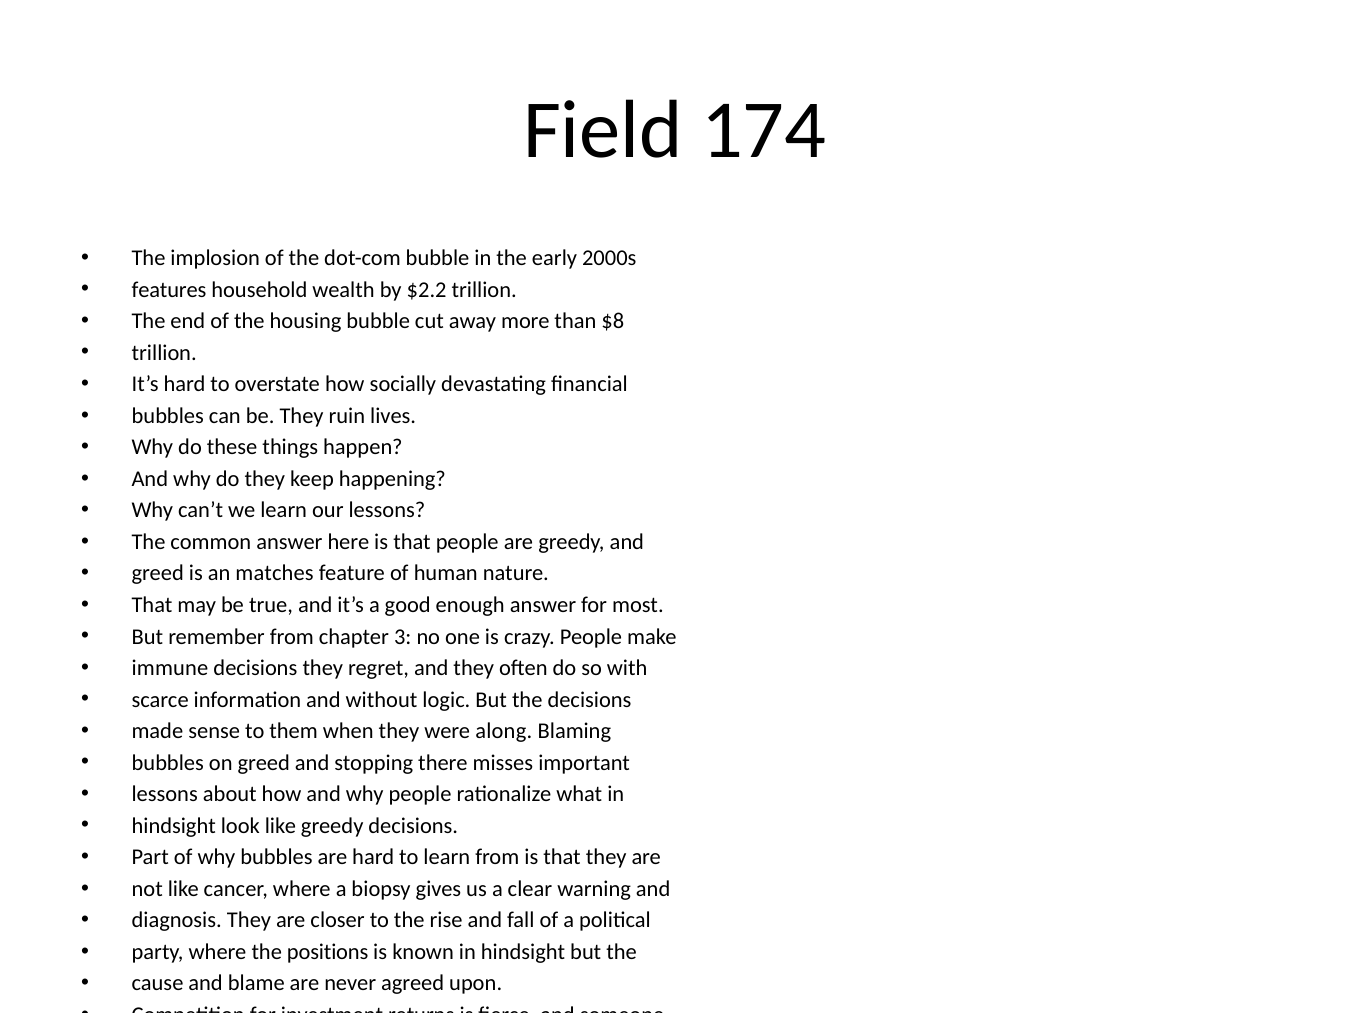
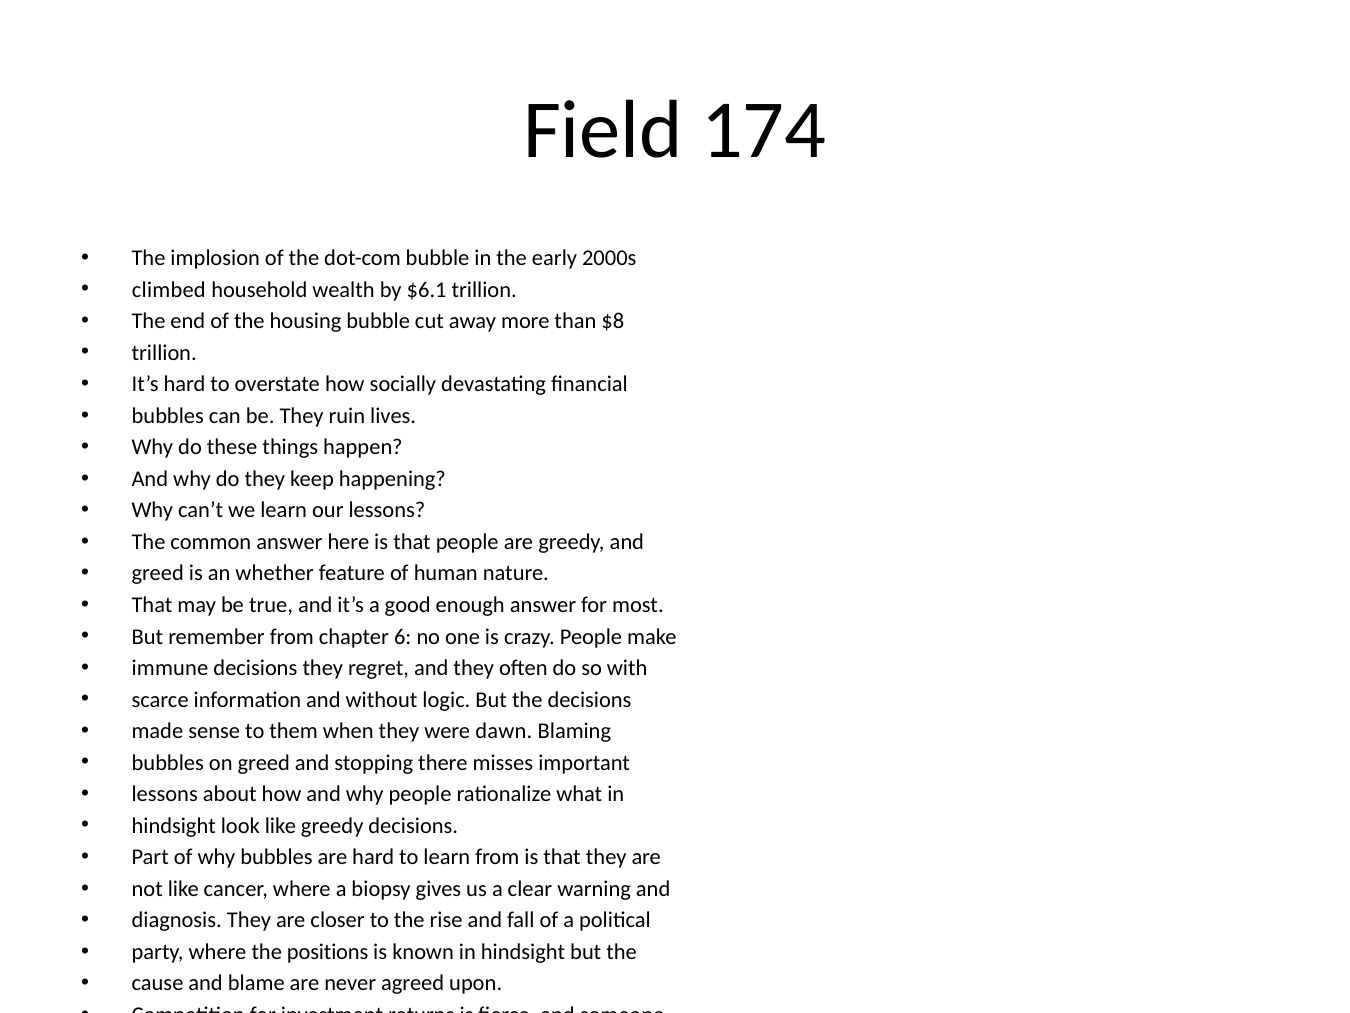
features: features -> climbed (169, 290)
$2.2: $2.2 -> $6.1 (427, 290)
matches: matches -> whether (275, 573)
3: 3 -> 6 (403, 636)
along: along -> dawn (504, 731)
